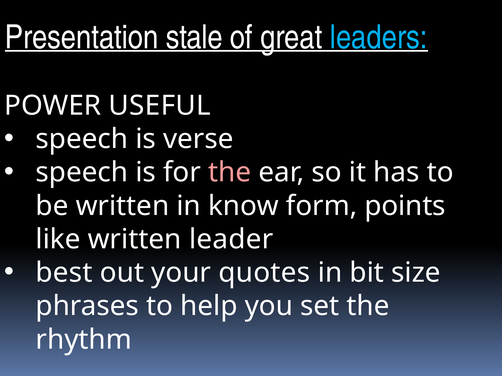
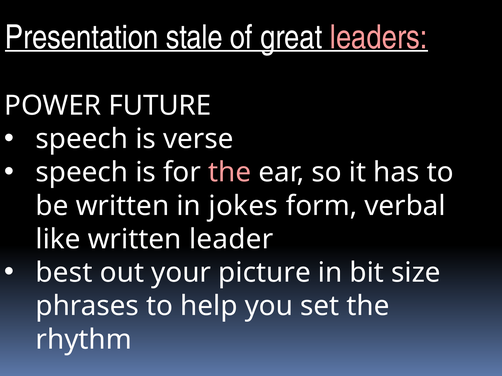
leaders colour: light blue -> pink (379, 37)
USEFUL: USEFUL -> FUTURE (160, 106)
know: know -> jokes (243, 206)
points: points -> verbal (405, 206)
quotes: quotes -> picture (265, 273)
